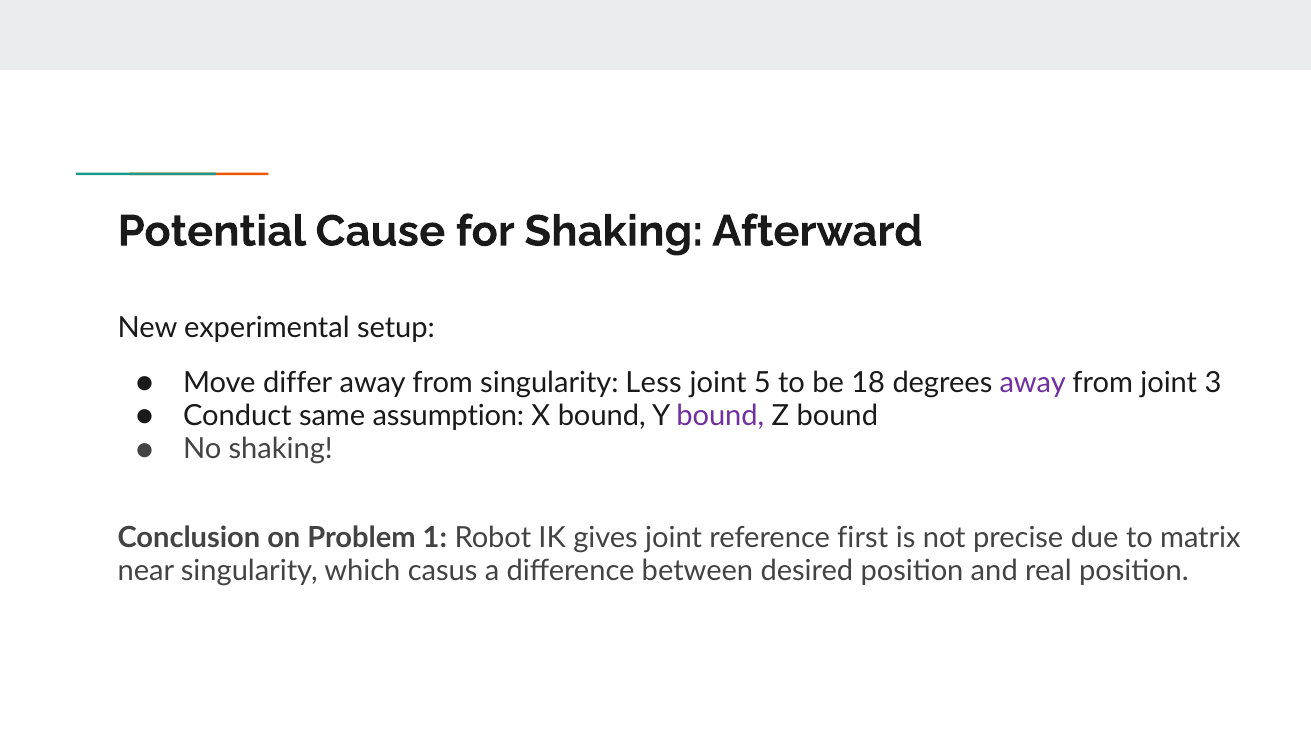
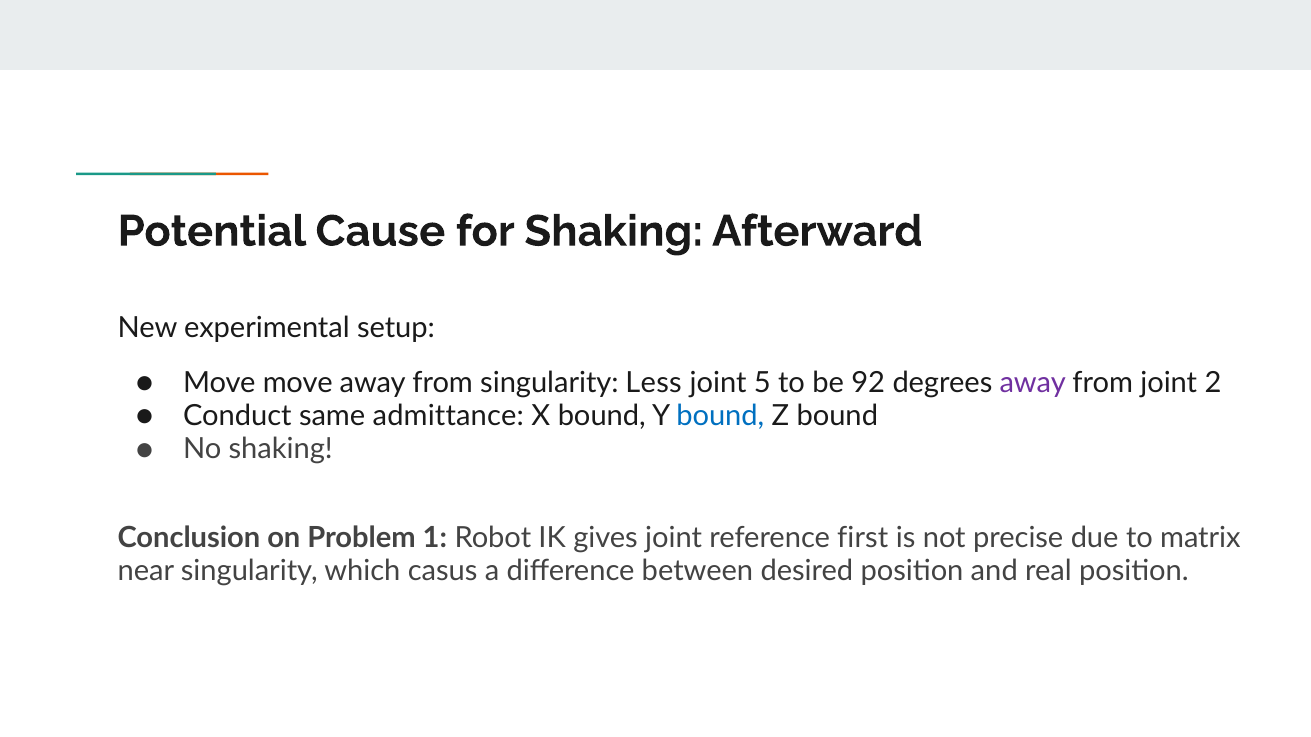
Move differ: differ -> move (298, 383)
18: 18 -> 92 (868, 383)
3: 3 -> 2 (1213, 383)
assumption: assumption -> admittance (448, 416)
bound colour: purple -> blue (720, 416)
